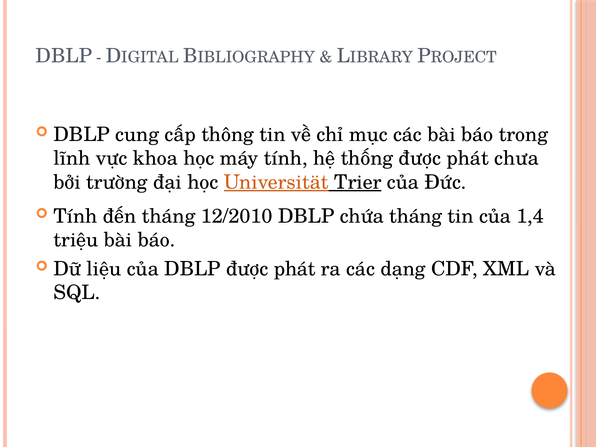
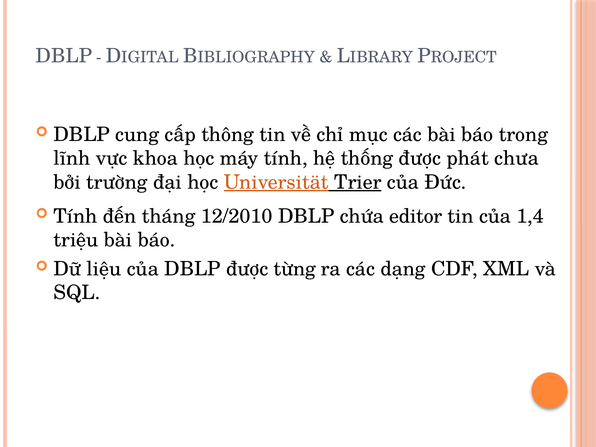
chứa tháng: tháng -> editor (416, 216)
DBLP được phát: phát -> từng (295, 269)
